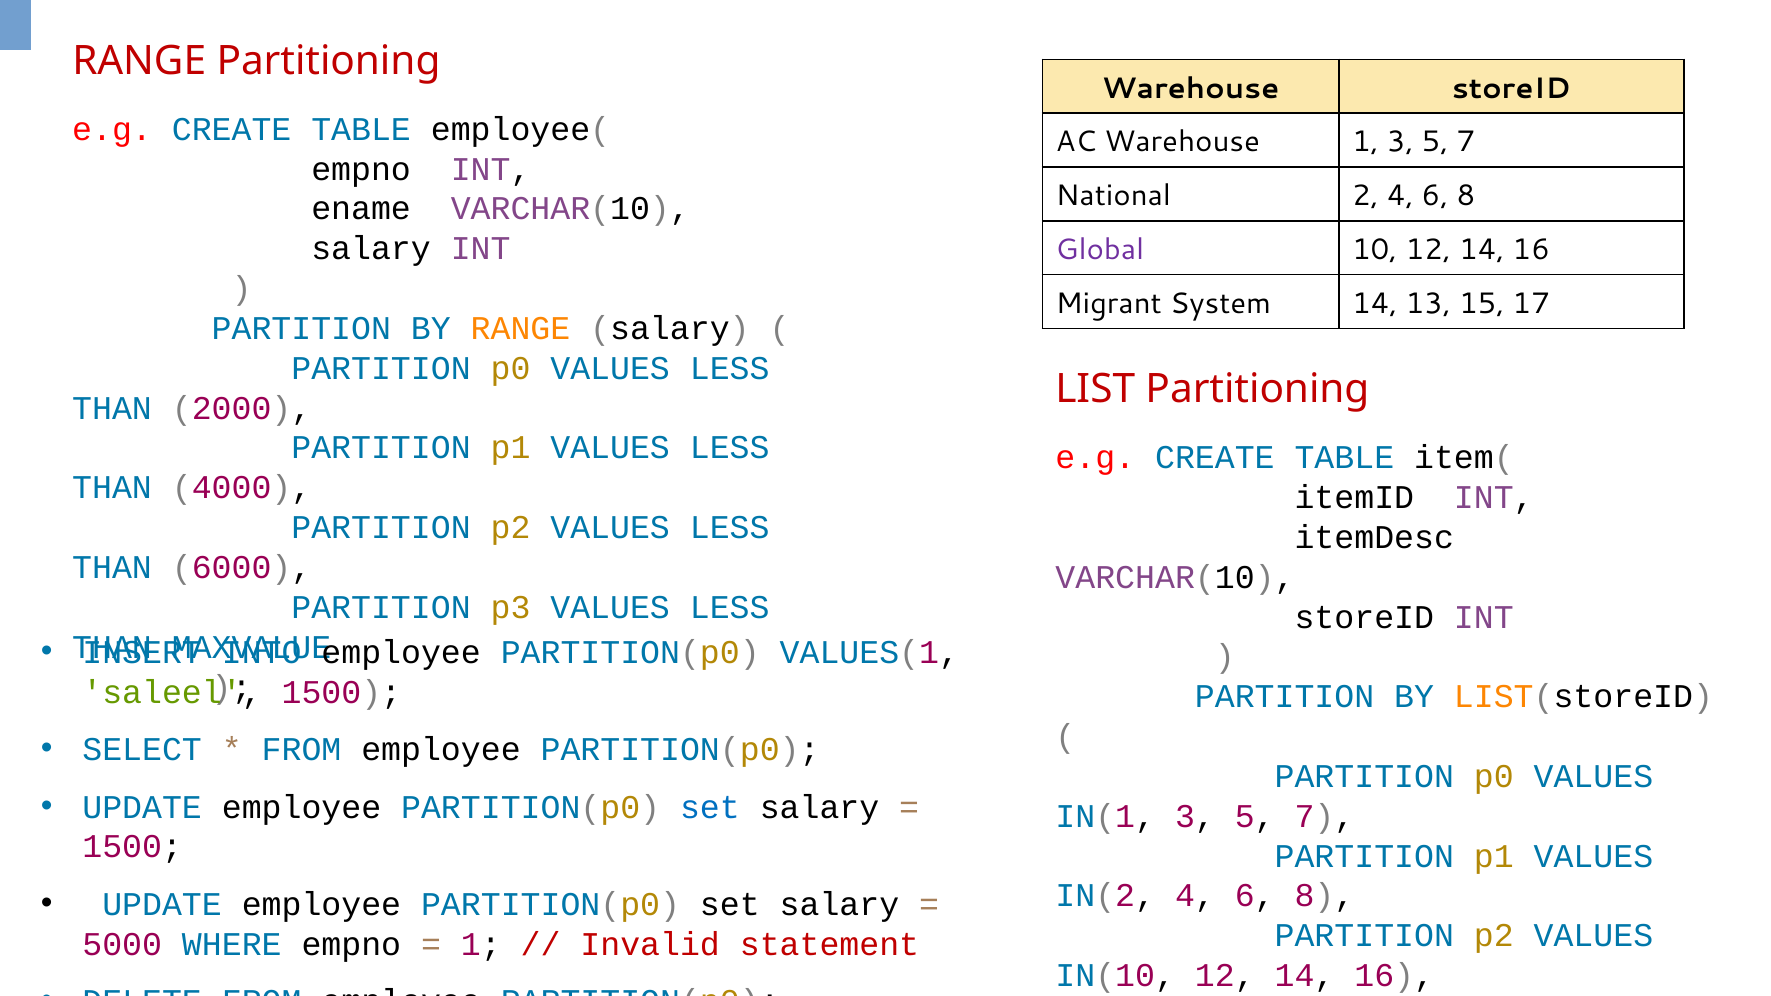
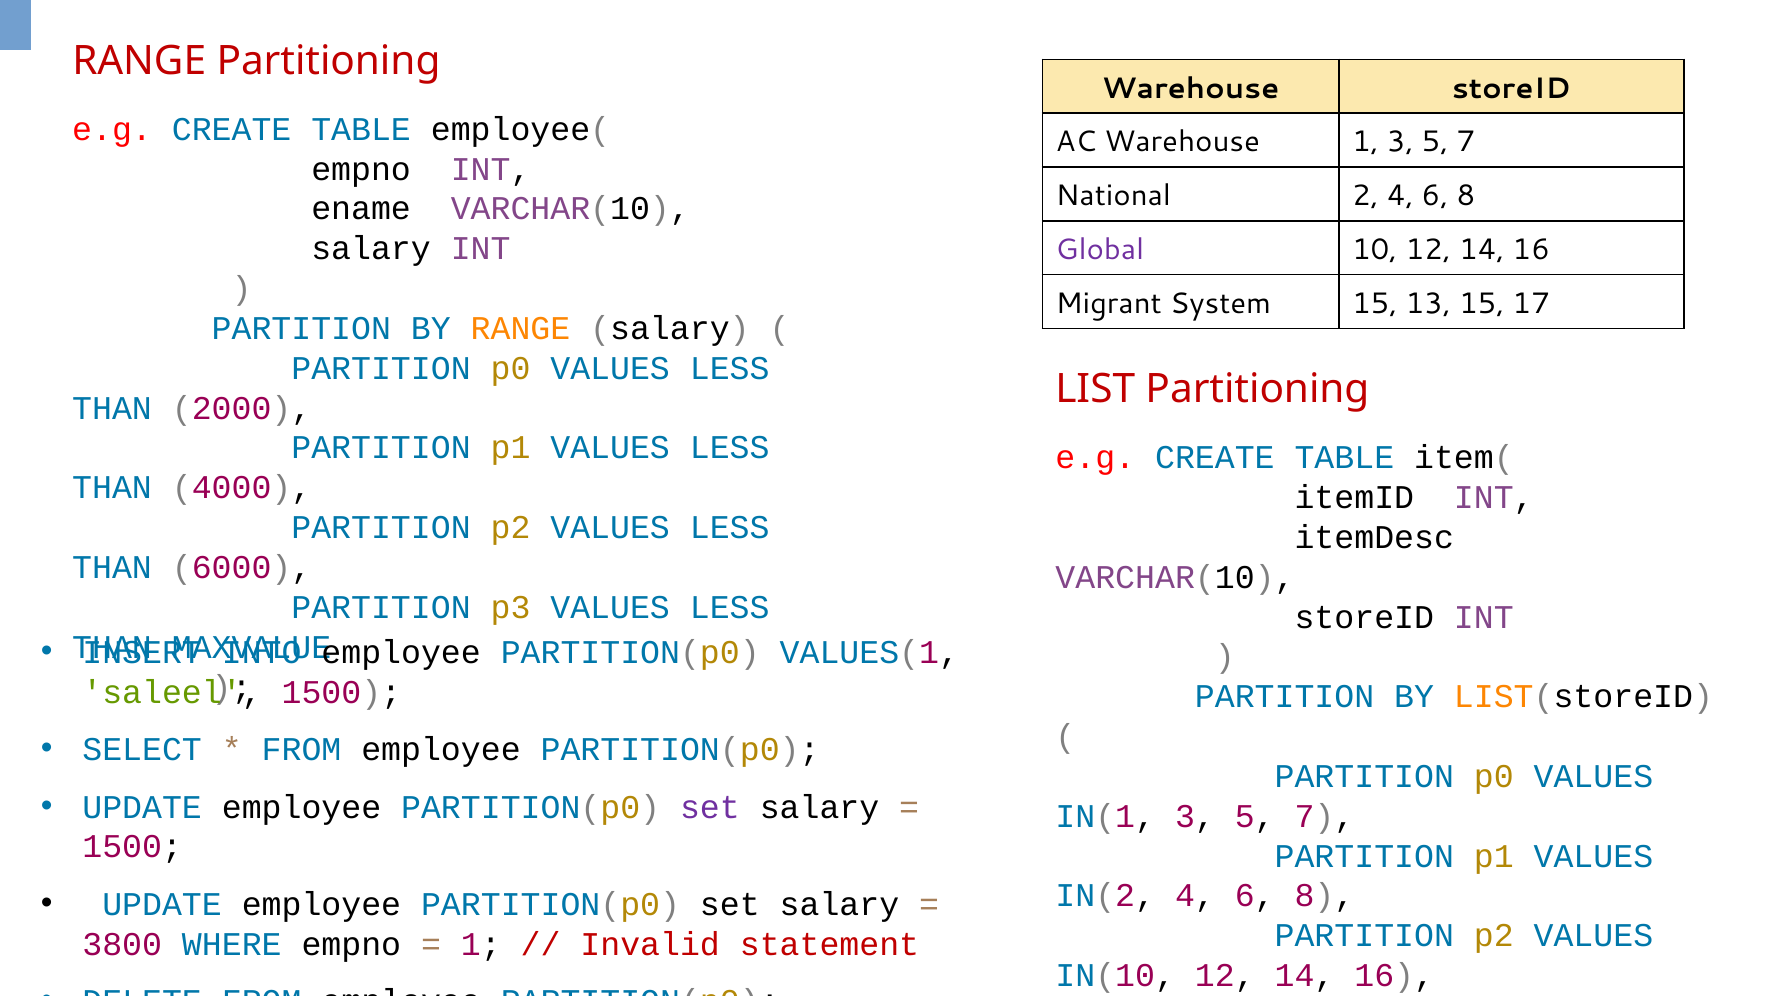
System 14: 14 -> 15 (1375, 304)
set colour: blue -> purple (710, 807)
5000: 5000 -> 3800 (122, 944)
